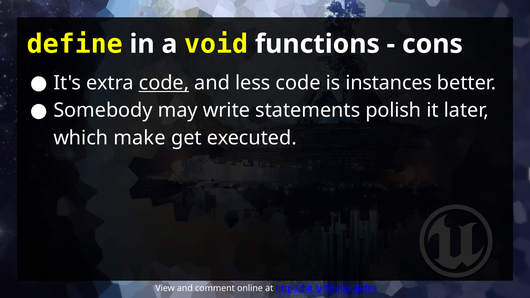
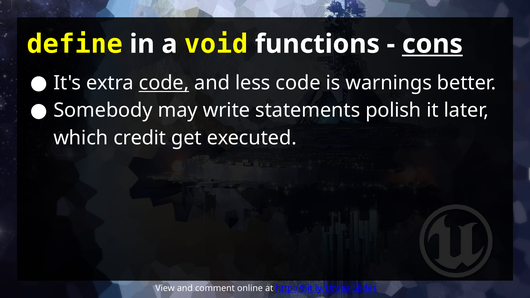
cons underline: none -> present (432, 44)
instances: instances -> warnings (389, 83)
make: make -> credit (140, 138)
